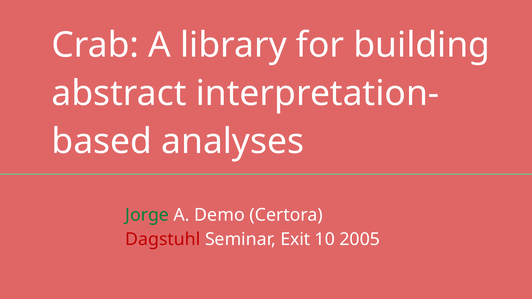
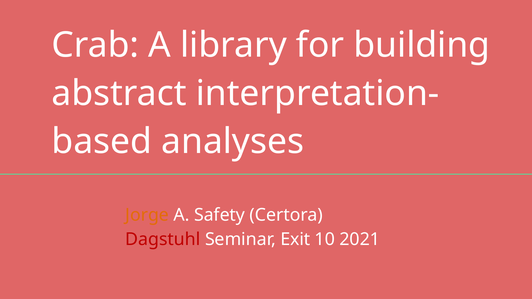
Jorge colour: green -> orange (147, 215)
Demo: Demo -> Safety (220, 215)
2005: 2005 -> 2021 (360, 239)
